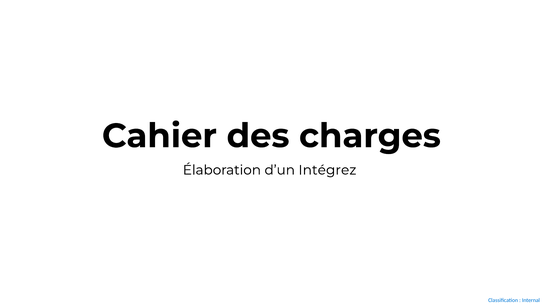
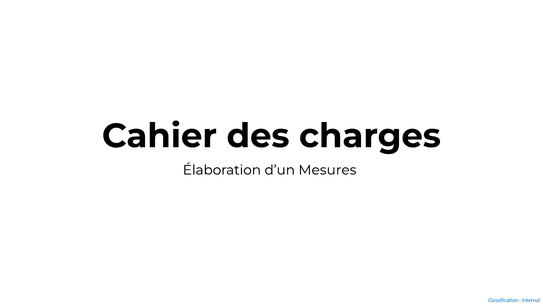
Intégrez: Intégrez -> Mesures (327, 170)
